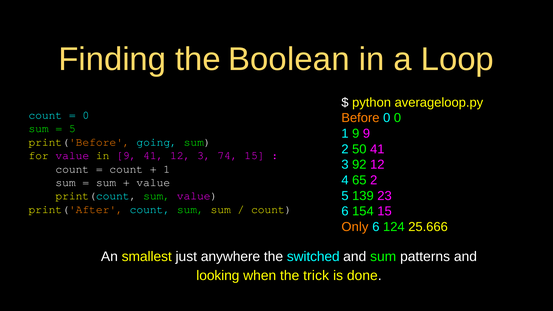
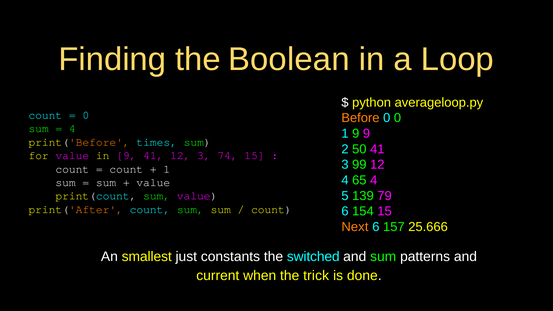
5: 5 -> 4 (72, 129)
going: going -> times (157, 142)
92: 92 -> 99 (359, 165)
65 2: 2 -> 4 (374, 180)
23: 23 -> 79 (385, 196)
Only: Only -> Next (355, 227)
124: 124 -> 157 (394, 227)
anywhere: anywhere -> constants (230, 257)
looking: looking -> current (218, 276)
